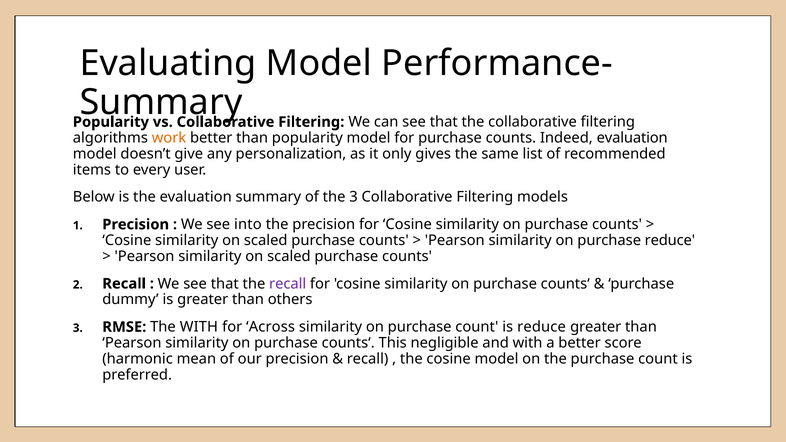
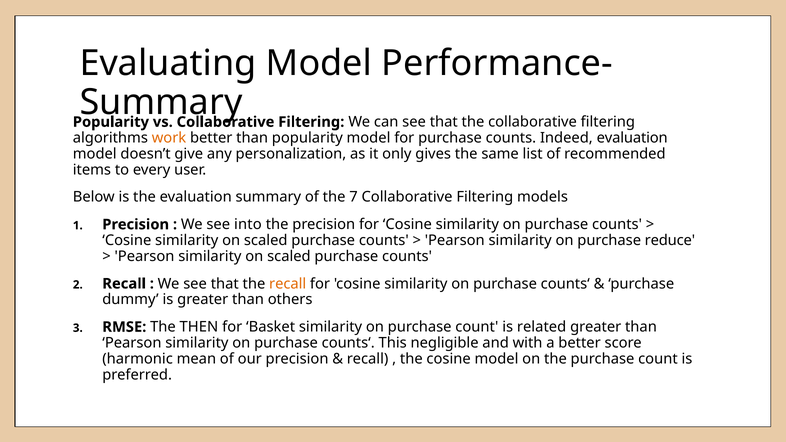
the 3: 3 -> 7 (353, 197)
recall colour: purple -> orange (288, 284)
The WITH: WITH -> THEN (199, 327)
Across: Across -> Basket (271, 327)
is reduce: reduce -> related (542, 327)
